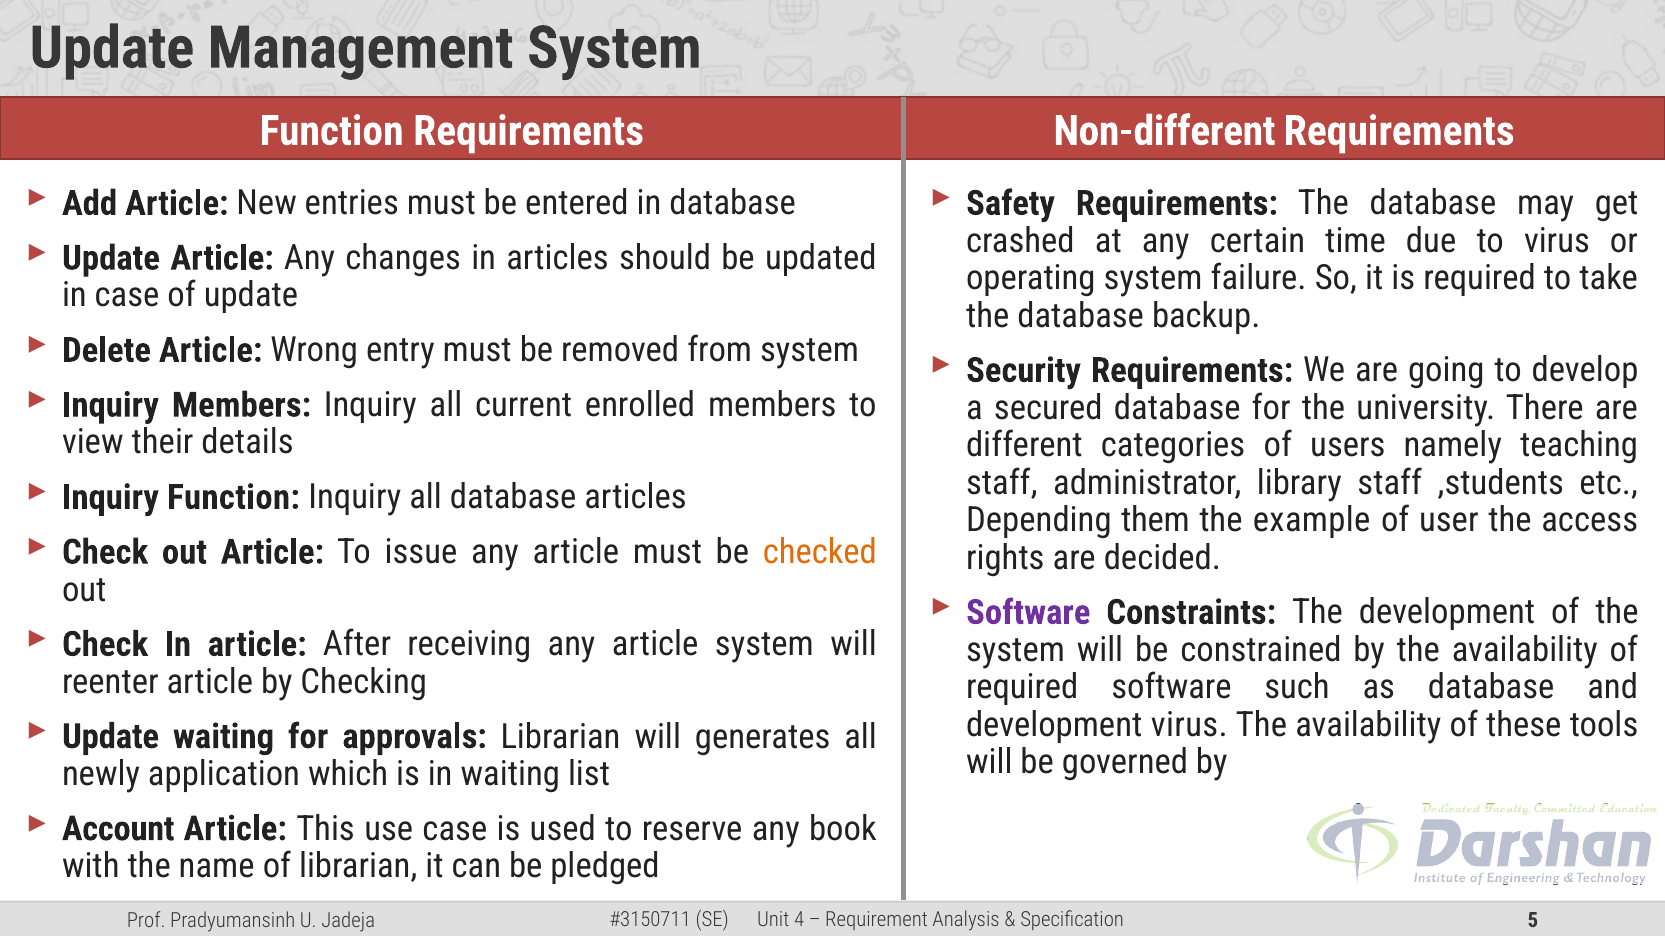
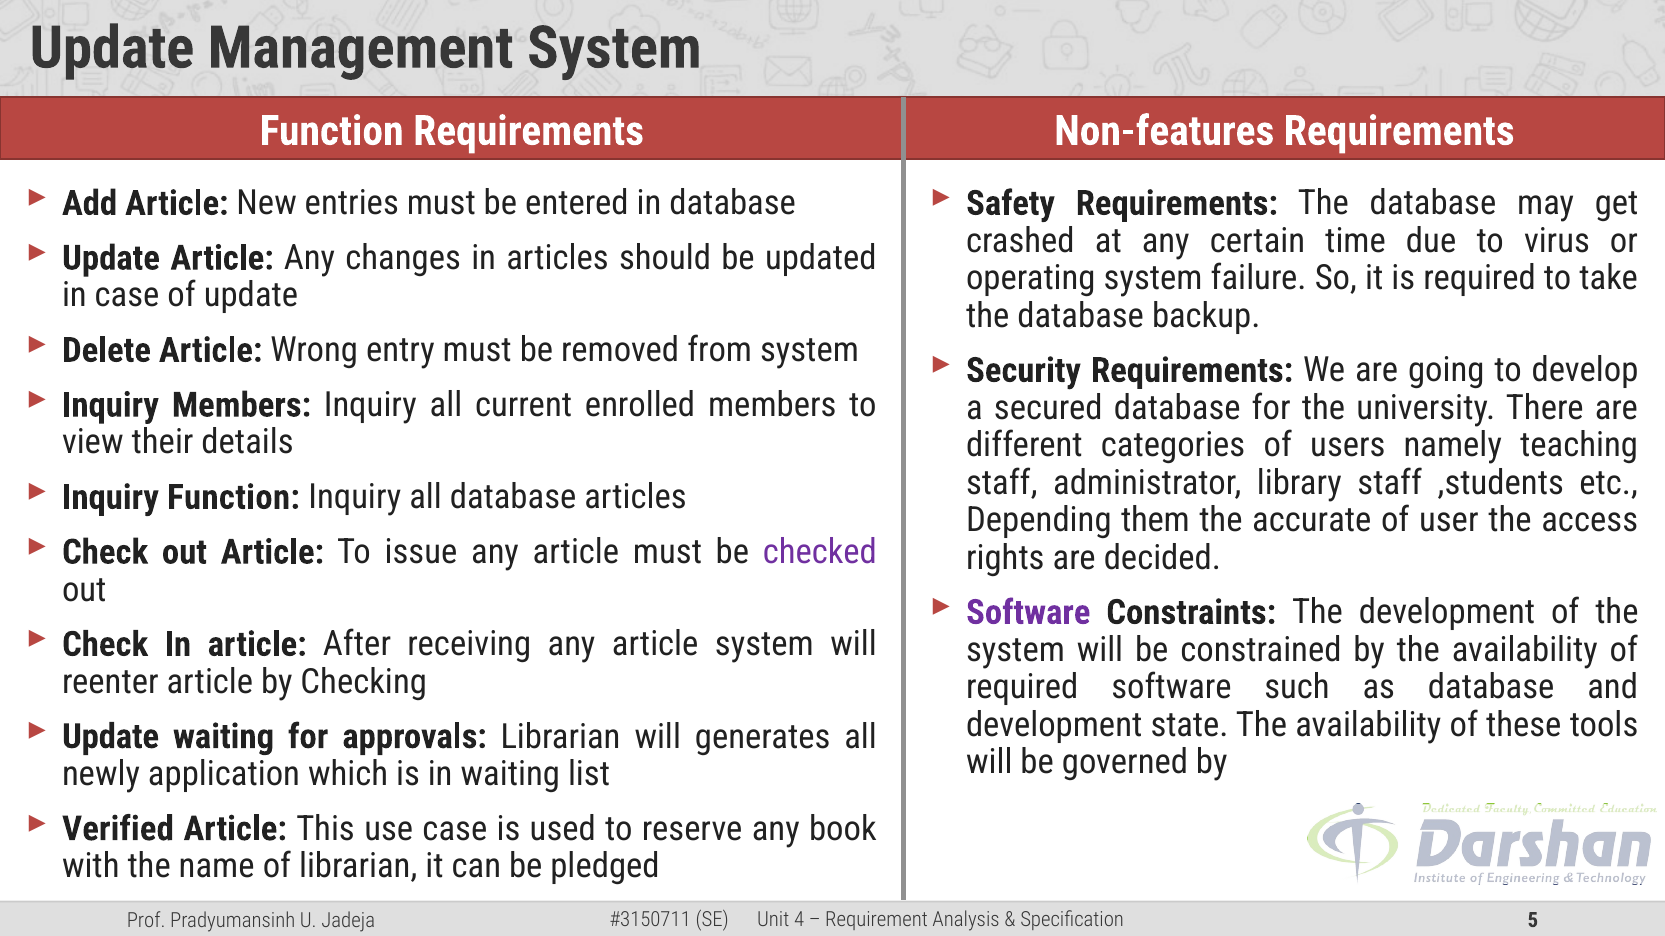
Non-different: Non-different -> Non-features (1164, 131)
example: example -> accurate (1312, 520)
checked colour: orange -> purple (820, 552)
development virus: virus -> state (1189, 725)
Account: Account -> Verified (118, 829)
